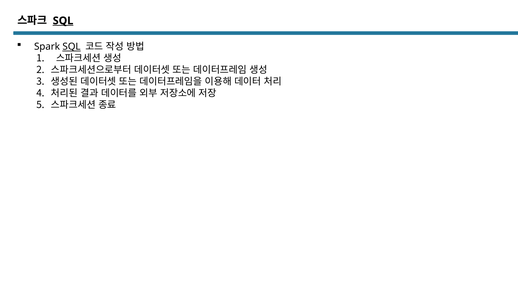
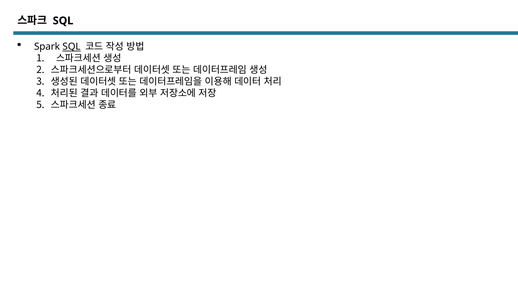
SQL underline: present -> none (63, 21)
